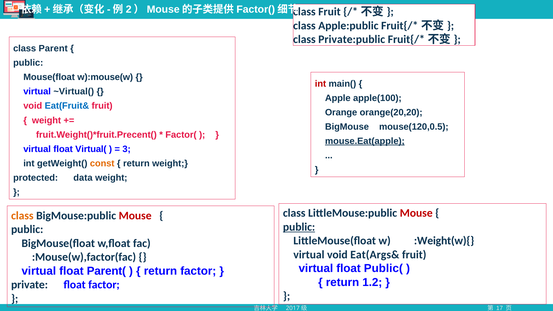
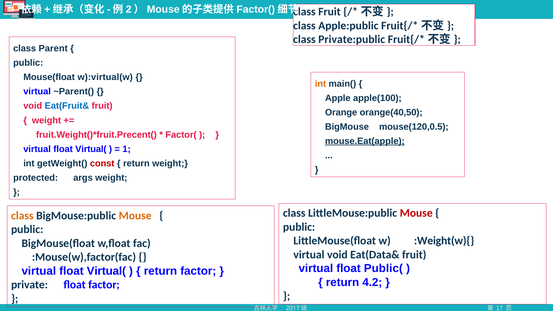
w):mouse(w: w):mouse(w -> w):virtual(w (105, 77)
int colour: red -> orange (321, 84)
~Virtual(: ~Virtual( -> ~Parent( (74, 92)
orange(20,20: orange(20,20 -> orange(40,50 (391, 112)
3: 3 -> 1 (127, 149)
const colour: orange -> red (102, 163)
data: data -> args (83, 178)
Mouse colour: red -> orange (135, 216)
public underline: present -> none (299, 227)
Eat(Args&: Eat(Args& -> Eat(Data& (375, 255)
Parent(: Parent( -> Virtual( (106, 271)
1.2: 1.2 -> 4.2 (372, 282)
